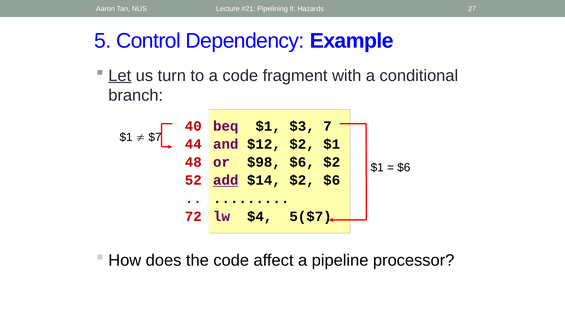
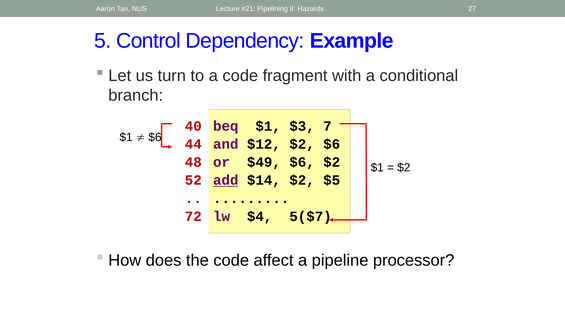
Let underline: present -> none (120, 76)
$7: $7 -> $6 (155, 137)
$2 $1: $1 -> $6 (332, 144)
$98: $98 -> $49 (264, 162)
$6: $6 -> $2 (404, 167)
$2 $6: $6 -> $5 (332, 180)
